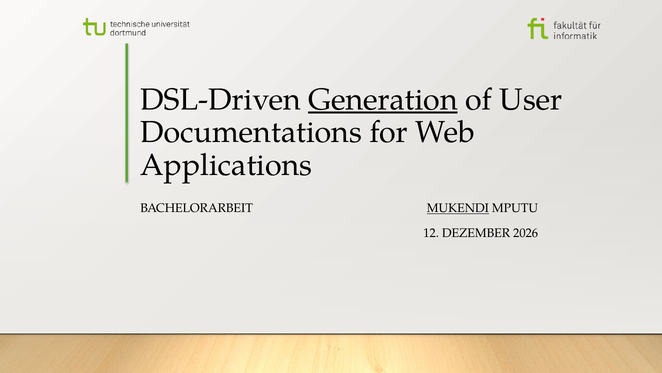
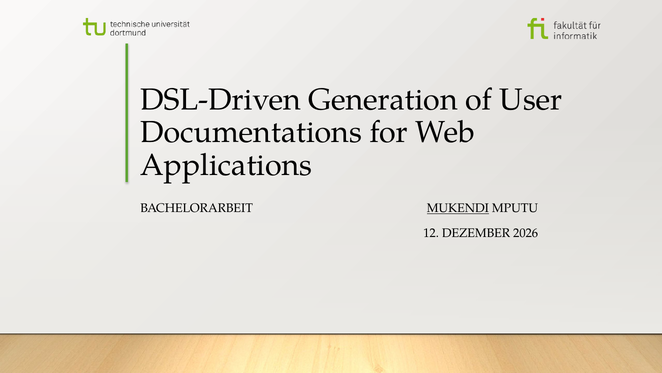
Generation underline: present -> none (383, 99)
